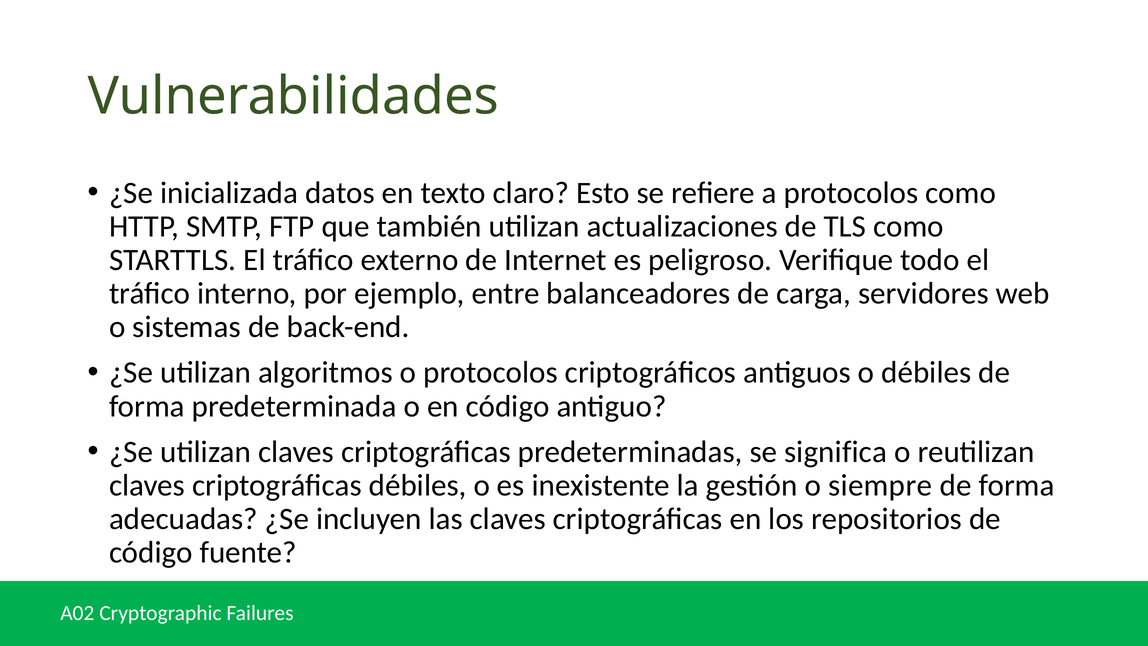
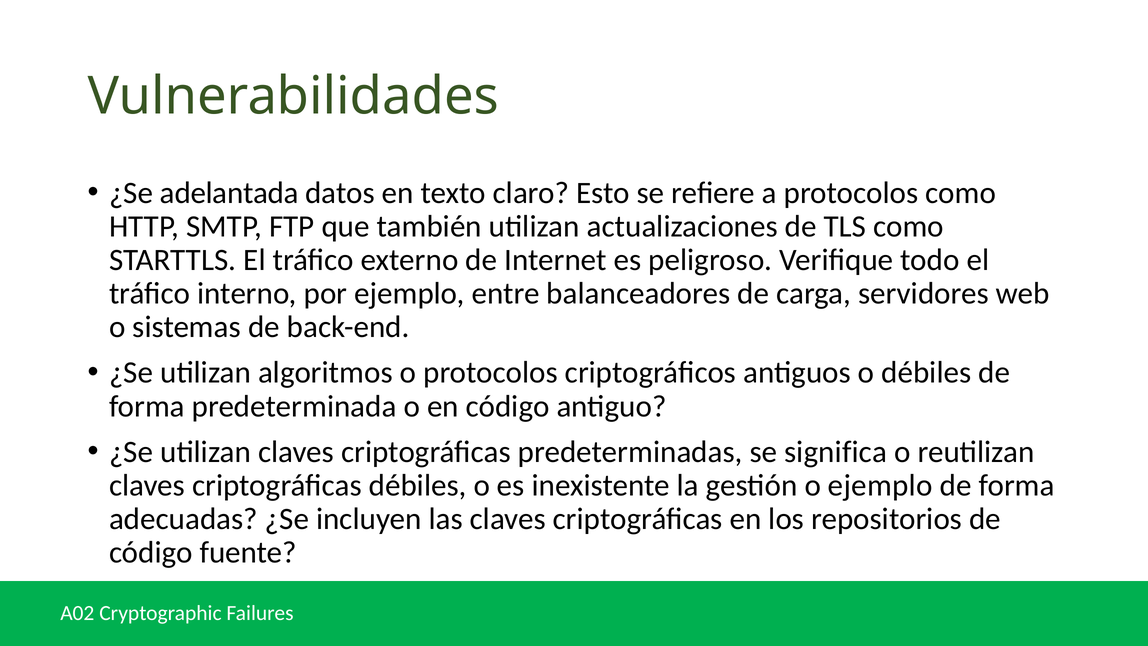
inicializada: inicializada -> adelantada (229, 193)
o siempre: siempre -> ejemplo (880, 485)
